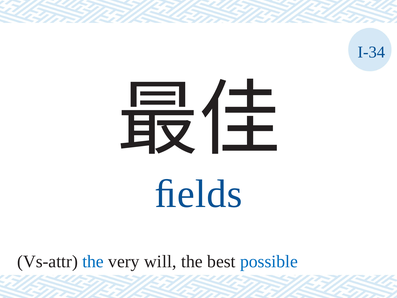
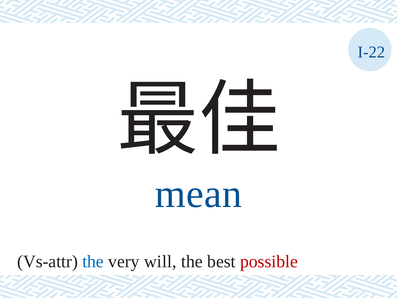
I-34: I-34 -> I-22 (371, 52)
ﬁelds: ﬁelds -> mean (198, 194)
possible colour: blue -> red (269, 261)
